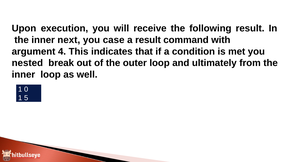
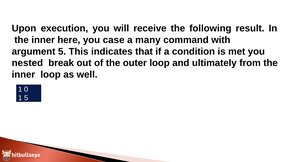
next: next -> here (69, 40)
a result: result -> many (148, 40)
argument 4: 4 -> 5 (62, 51)
